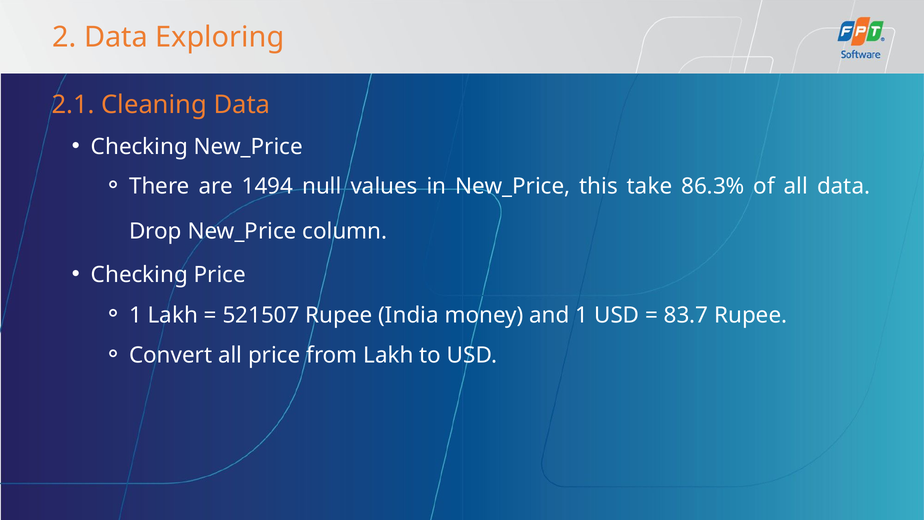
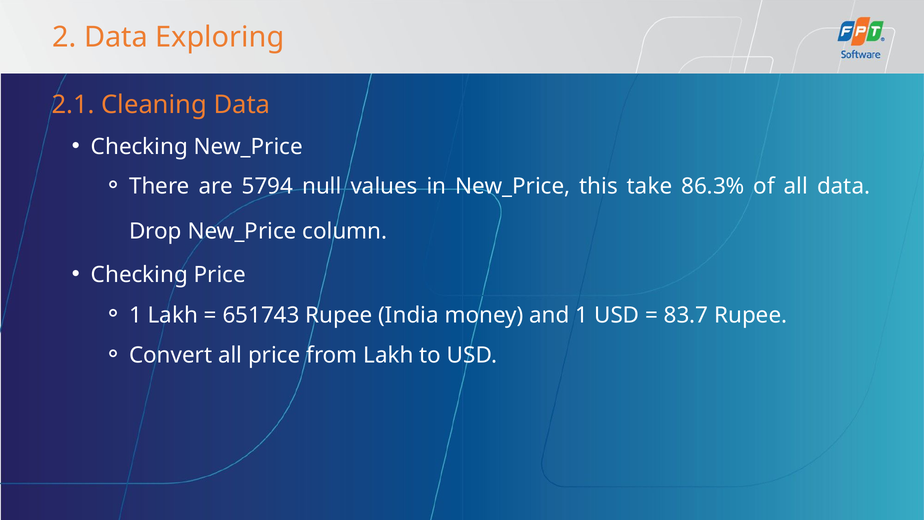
1494: 1494 -> 5794 (267, 186)
521507: 521507 -> 651743 (261, 315)
